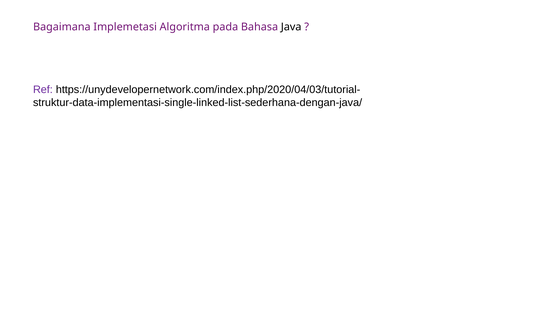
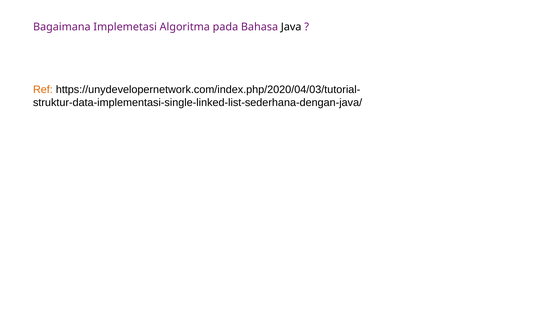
Ref colour: purple -> orange (43, 90)
